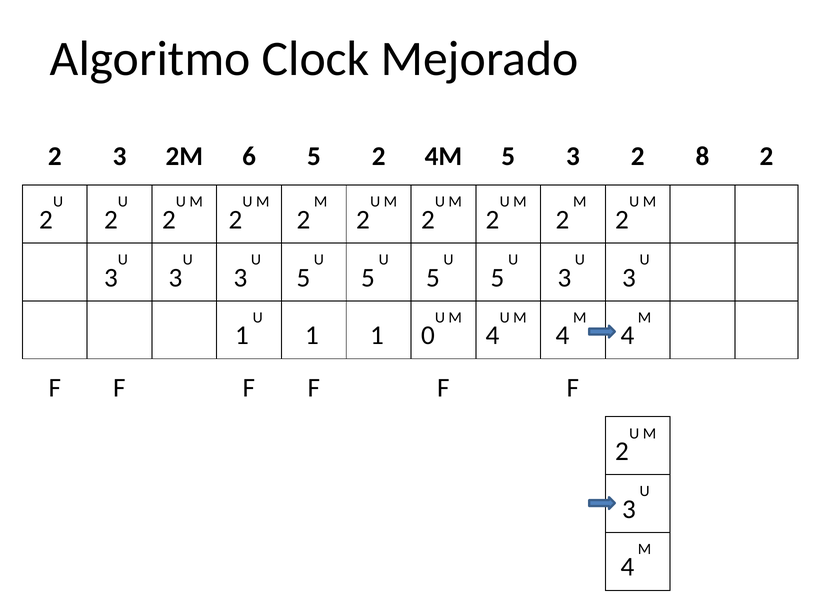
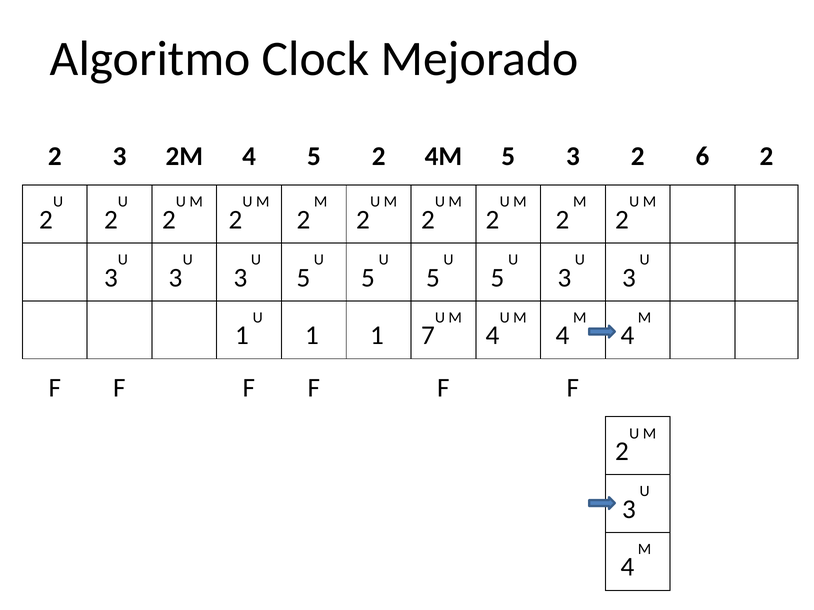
2M 6: 6 -> 4 (249, 156)
8: 8 -> 6 (702, 156)
0: 0 -> 7 (428, 336)
